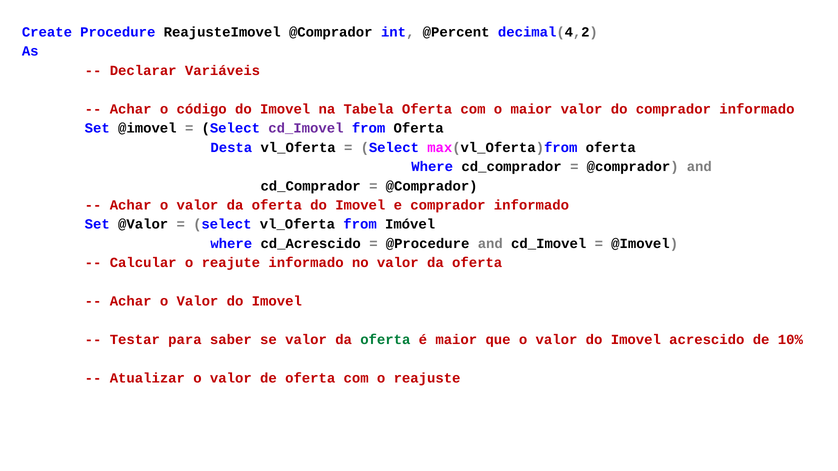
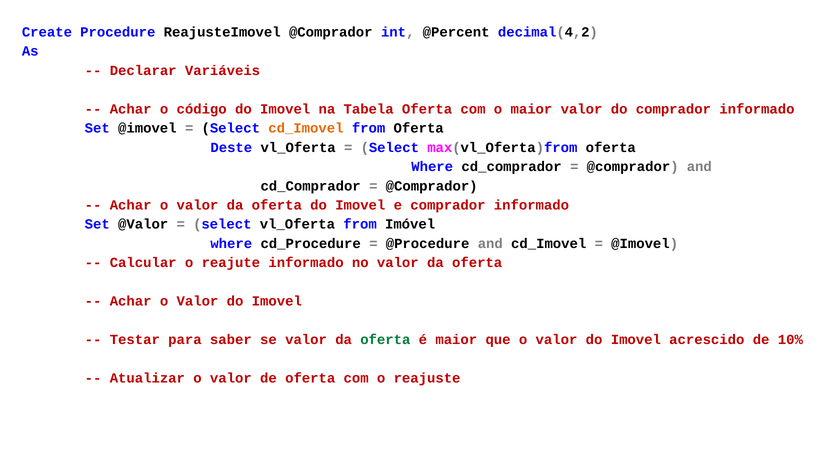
cd_Imovel colour: purple -> orange (306, 128)
Desta: Desta -> Deste (231, 148)
cd_Acrescido: cd_Acrescido -> cd_Procedure (311, 244)
